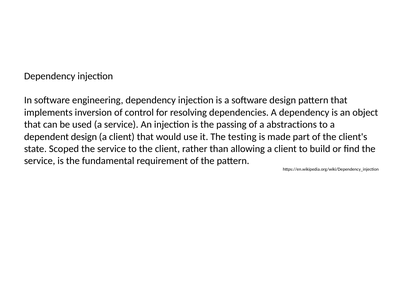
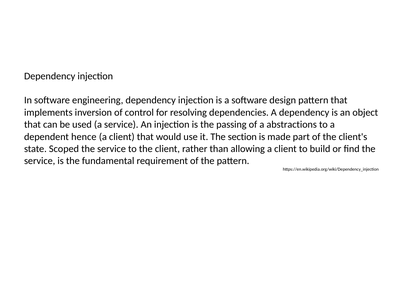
dependent design: design -> hence (84, 136)
testing: testing -> section (242, 136)
